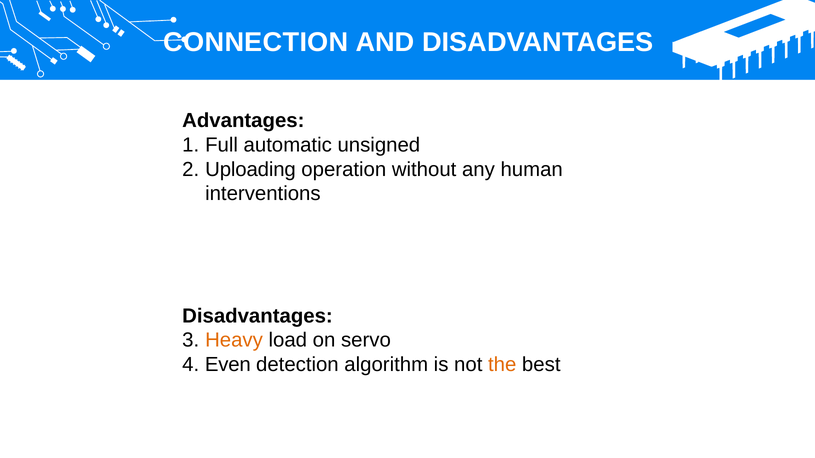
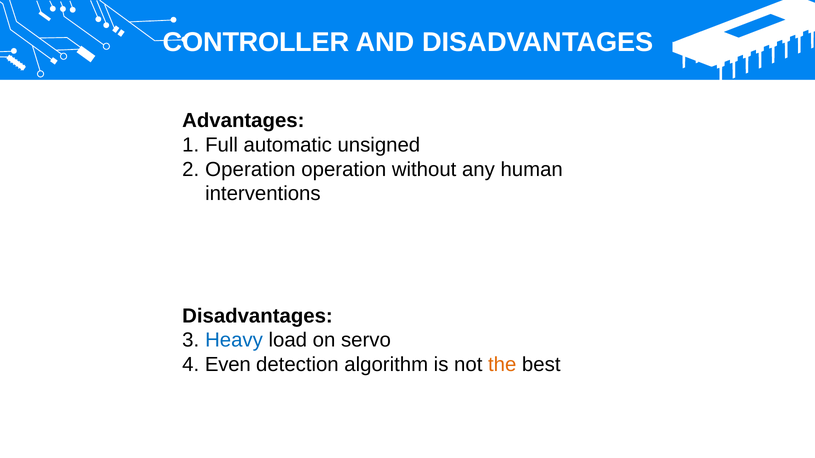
CONNECTION: CONNECTION -> CONTROLLER (256, 42)
Uploading: Uploading -> Operation (250, 169)
Heavy colour: orange -> blue (234, 341)
